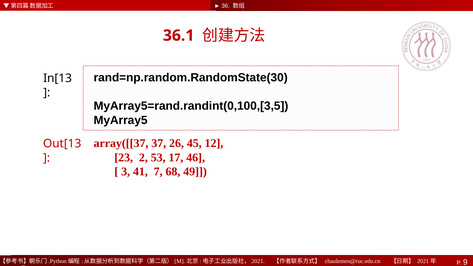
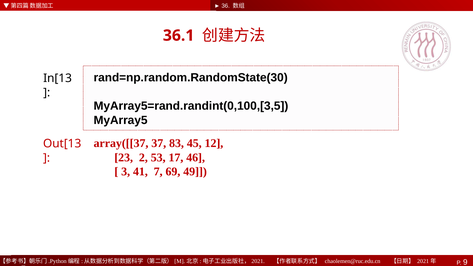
26: 26 -> 83 (177, 143)
68: 68 -> 69 (173, 172)
